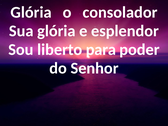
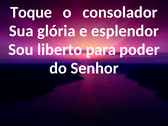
Glória: Glória -> Toque (31, 12)
